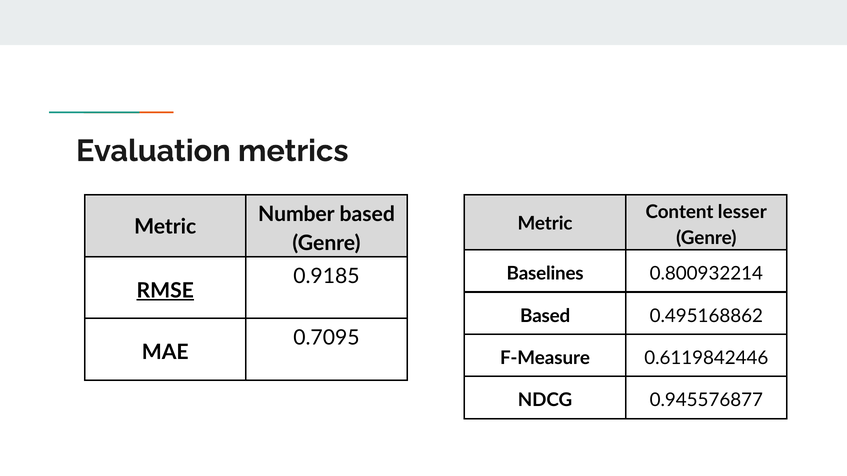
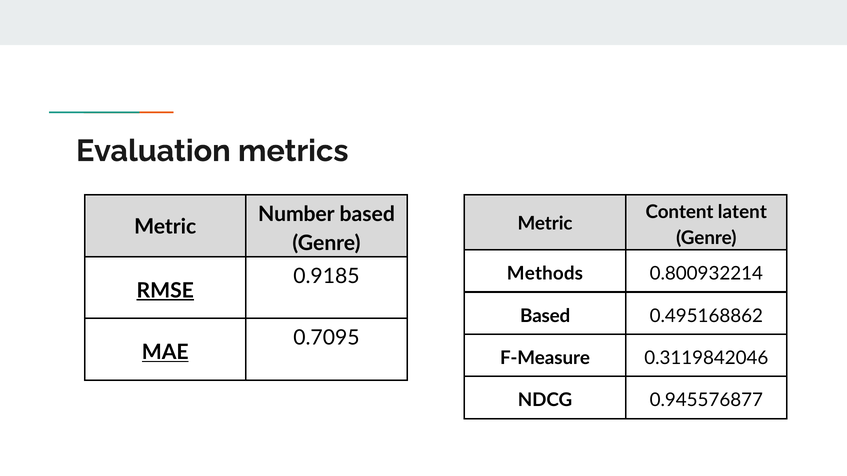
lesser: lesser -> latent (742, 212)
Baselines: Baselines -> Methods (545, 274)
MAE underline: none -> present (165, 353)
0.6119842446: 0.6119842446 -> 0.3119842046 (706, 358)
